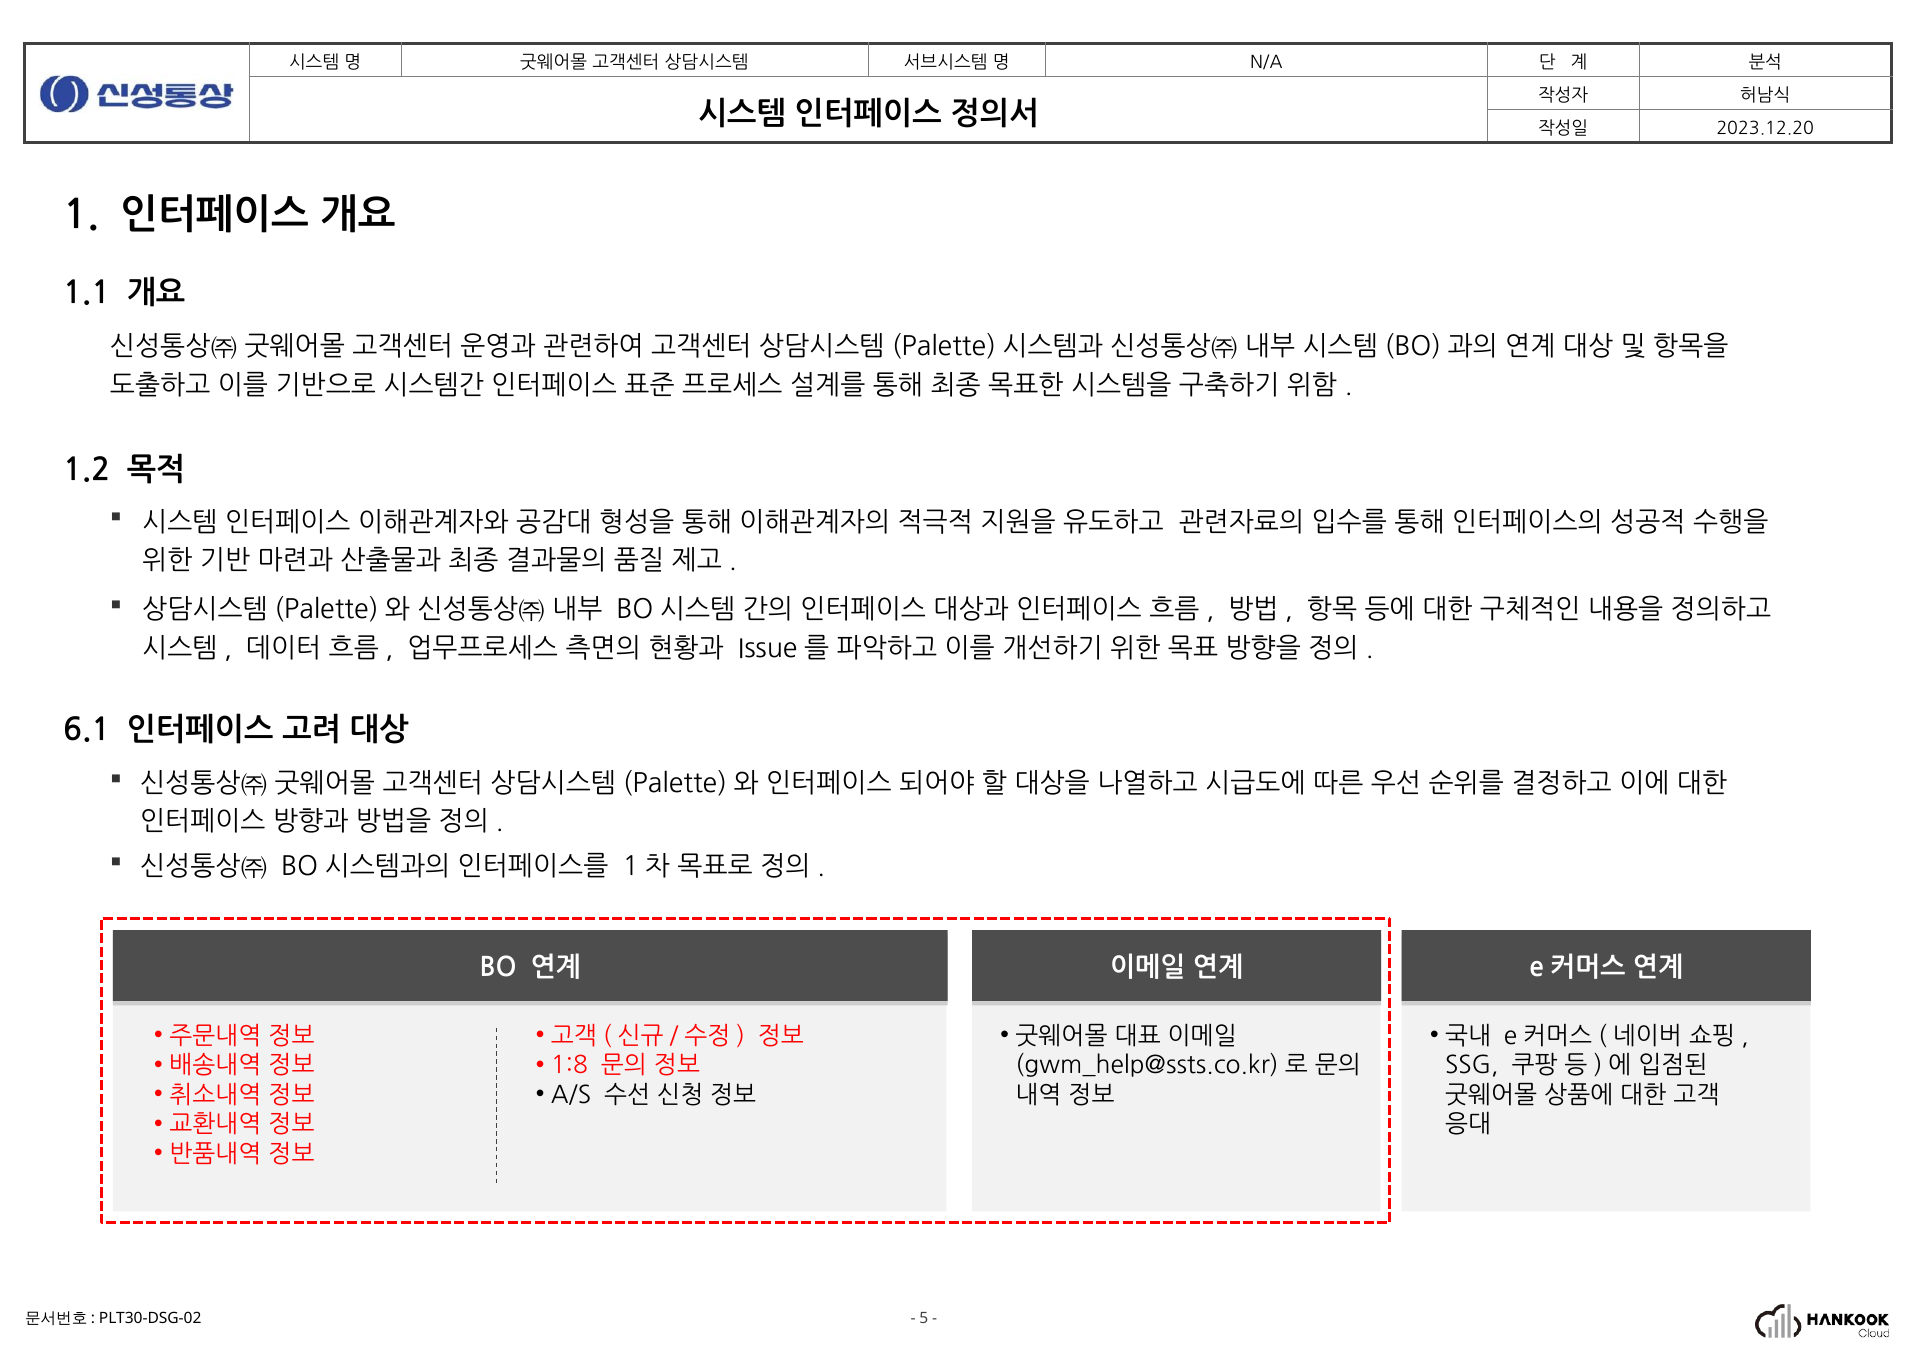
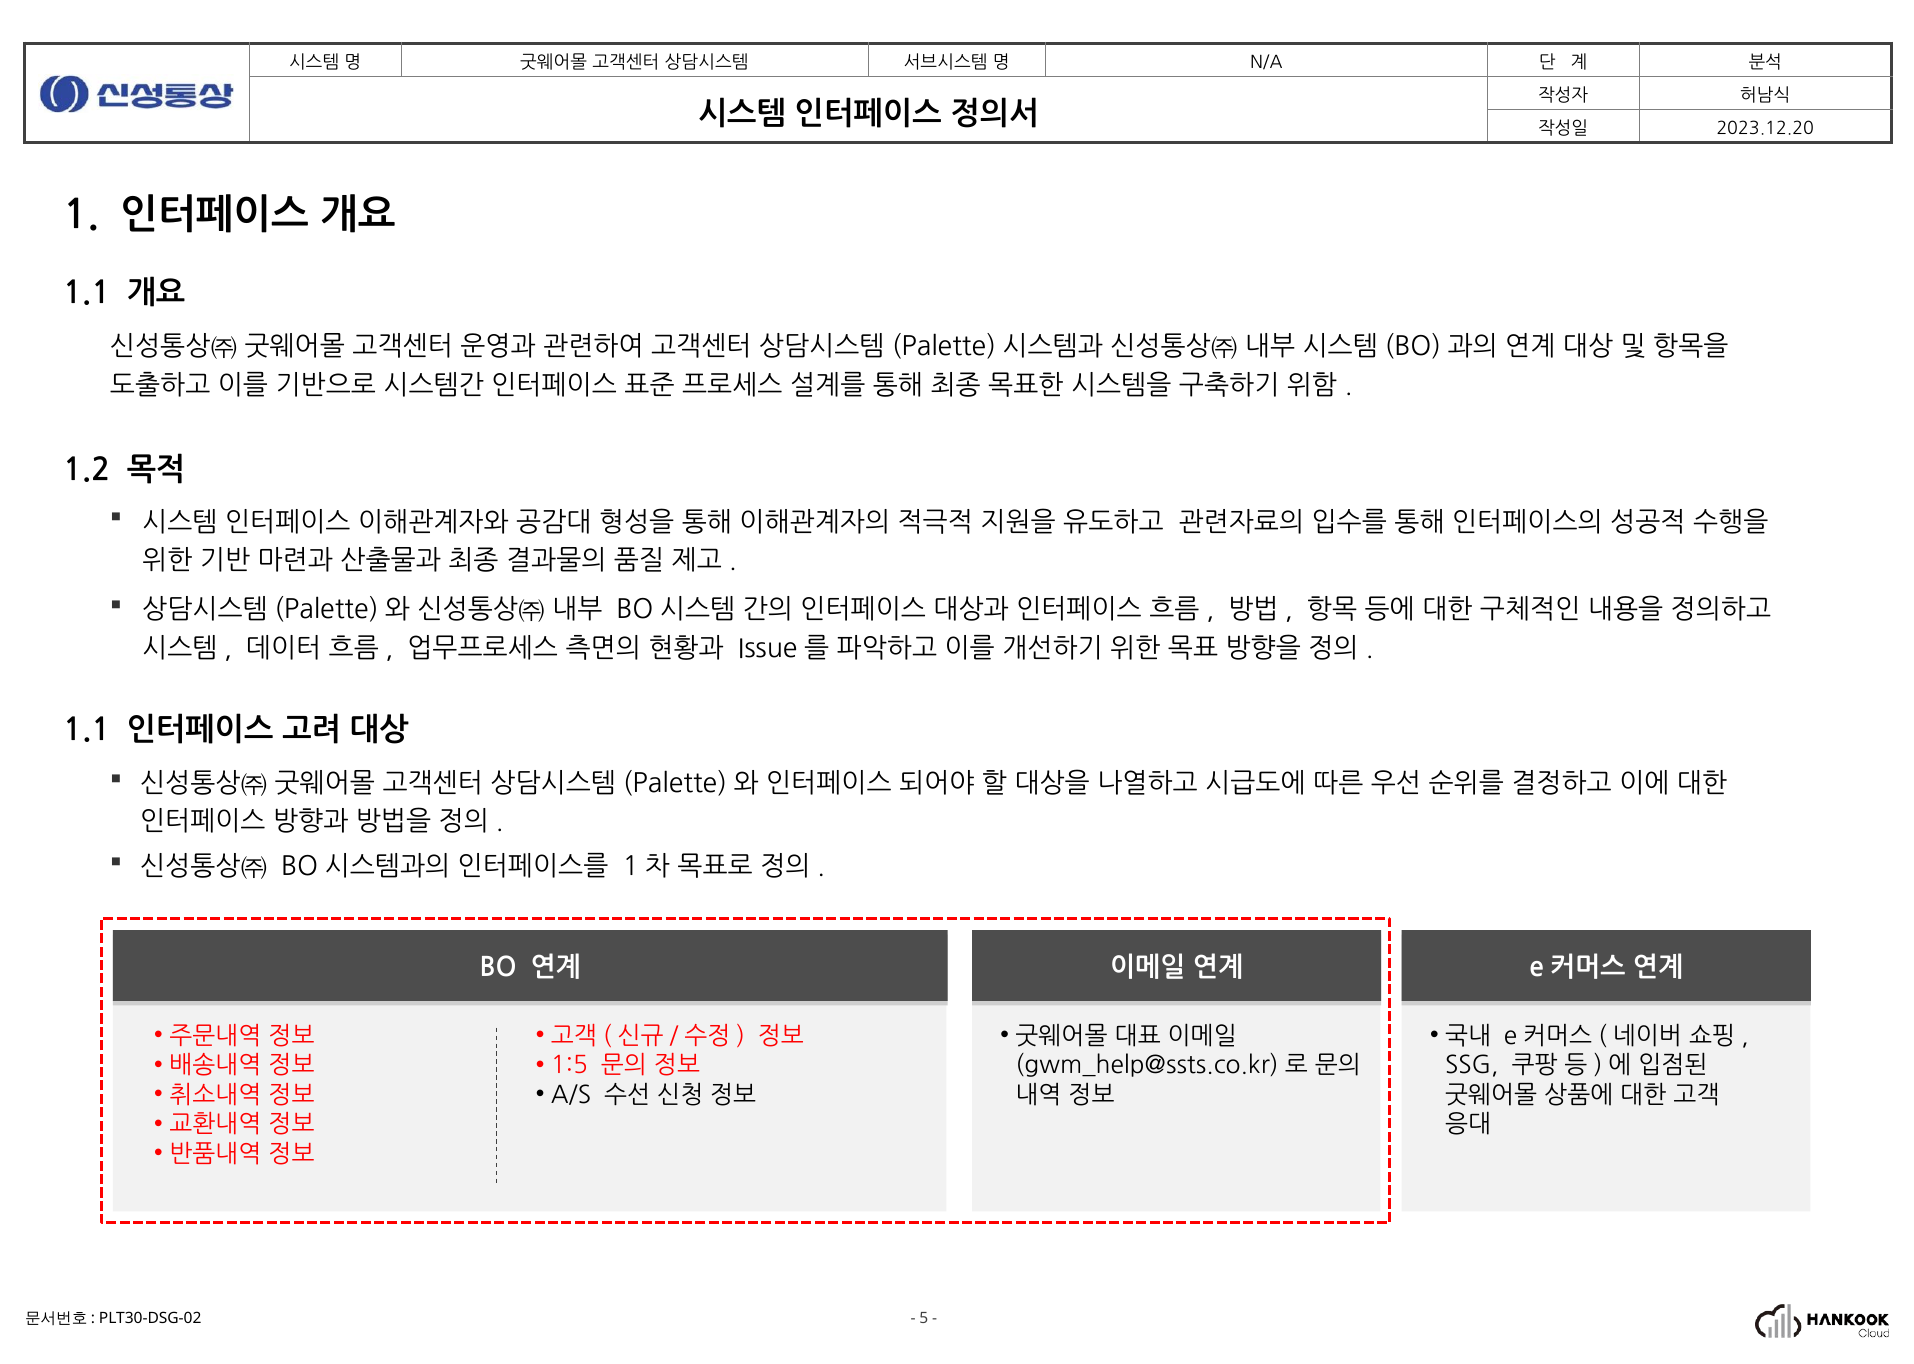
6.1: 6.1 -> 1.1 (87, 730)
1:8: 1:8 -> 1:5 (569, 1066)
